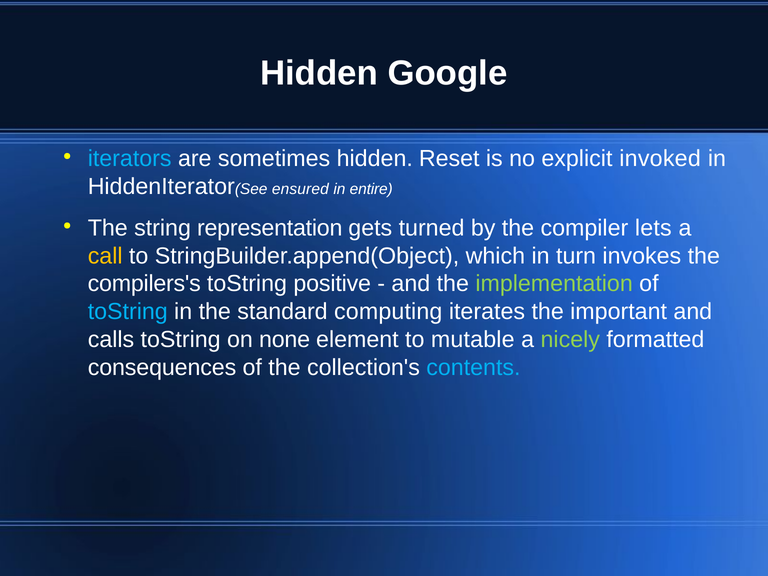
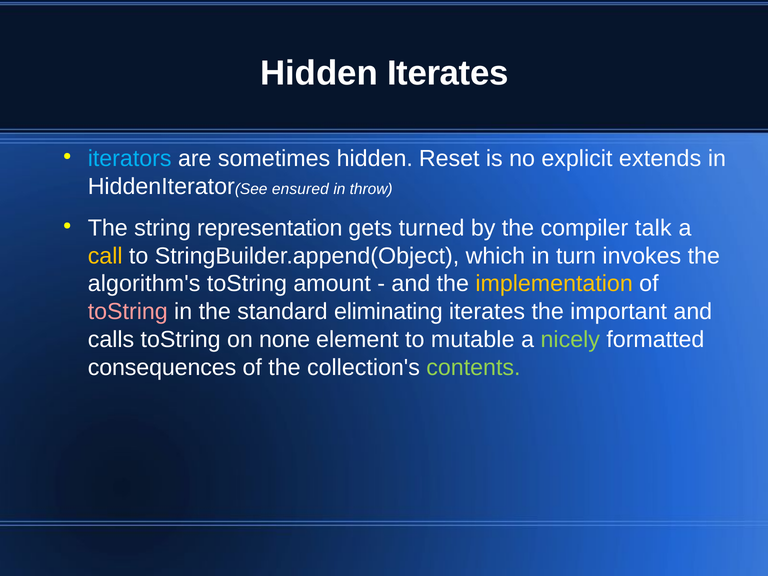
Hidden Google: Google -> Iterates (448, 73)
invoked: invoked -> extends (660, 159)
entire: entire -> throw (371, 189)
lets: lets -> talk (653, 228)
compilers's: compilers's -> algorithm's (144, 284)
positive: positive -> amount (332, 284)
implementation colour: light green -> yellow (554, 284)
toString colour: light blue -> pink (128, 312)
computing: computing -> eliminating (388, 312)
contents colour: light blue -> light green (473, 367)
